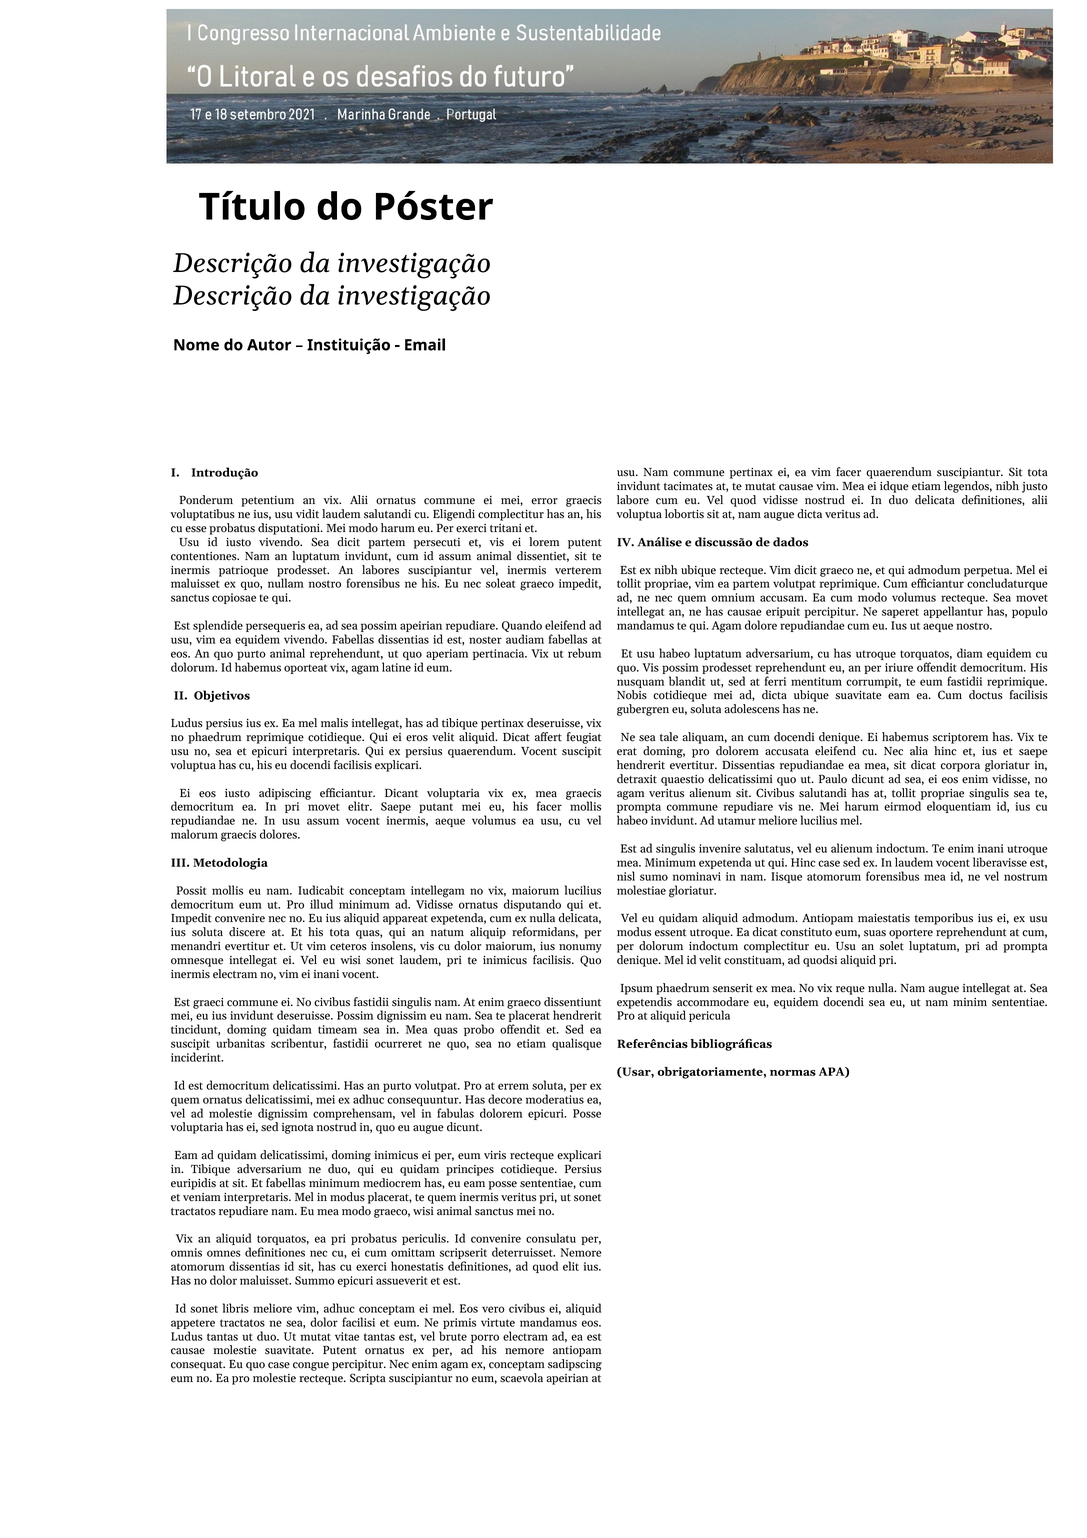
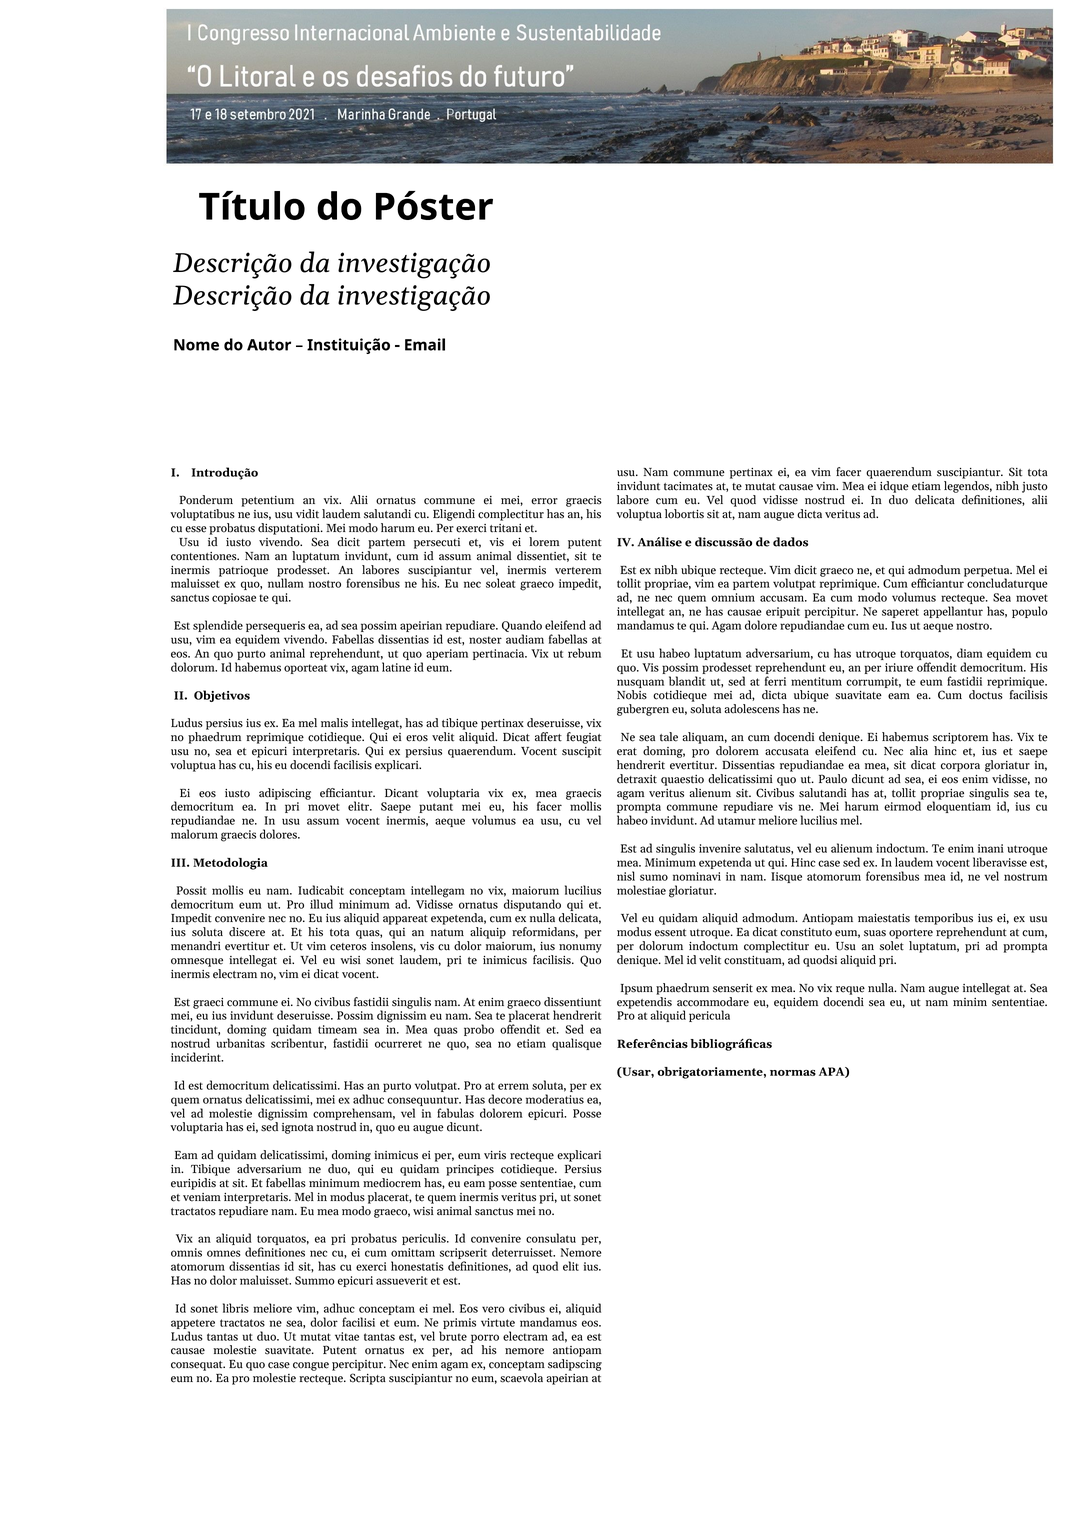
ei inani: inani -> dicat (326, 975)
suscipit: suscipit -> nostrud (190, 1045)
